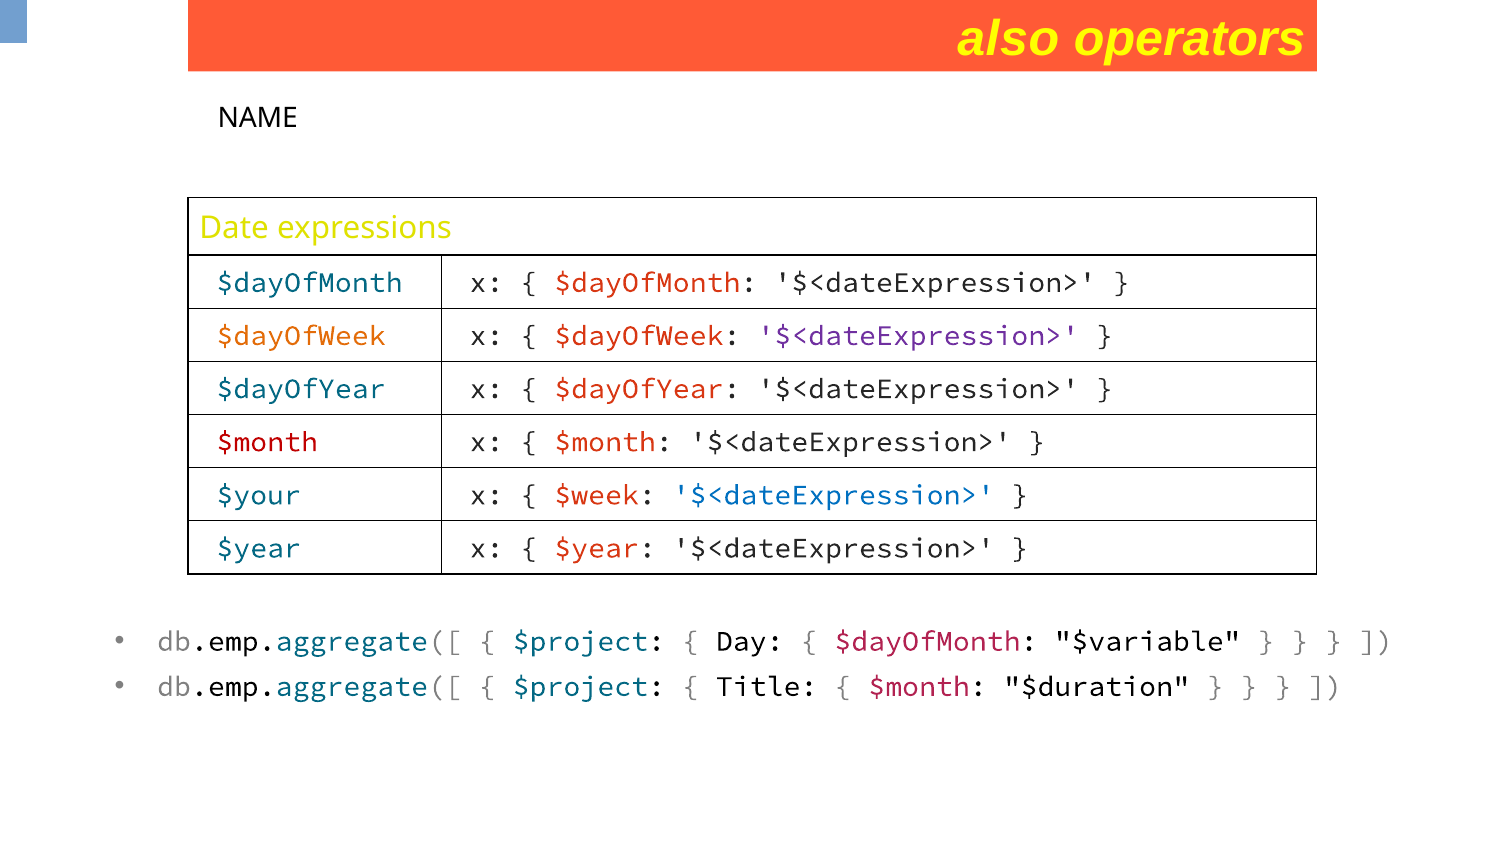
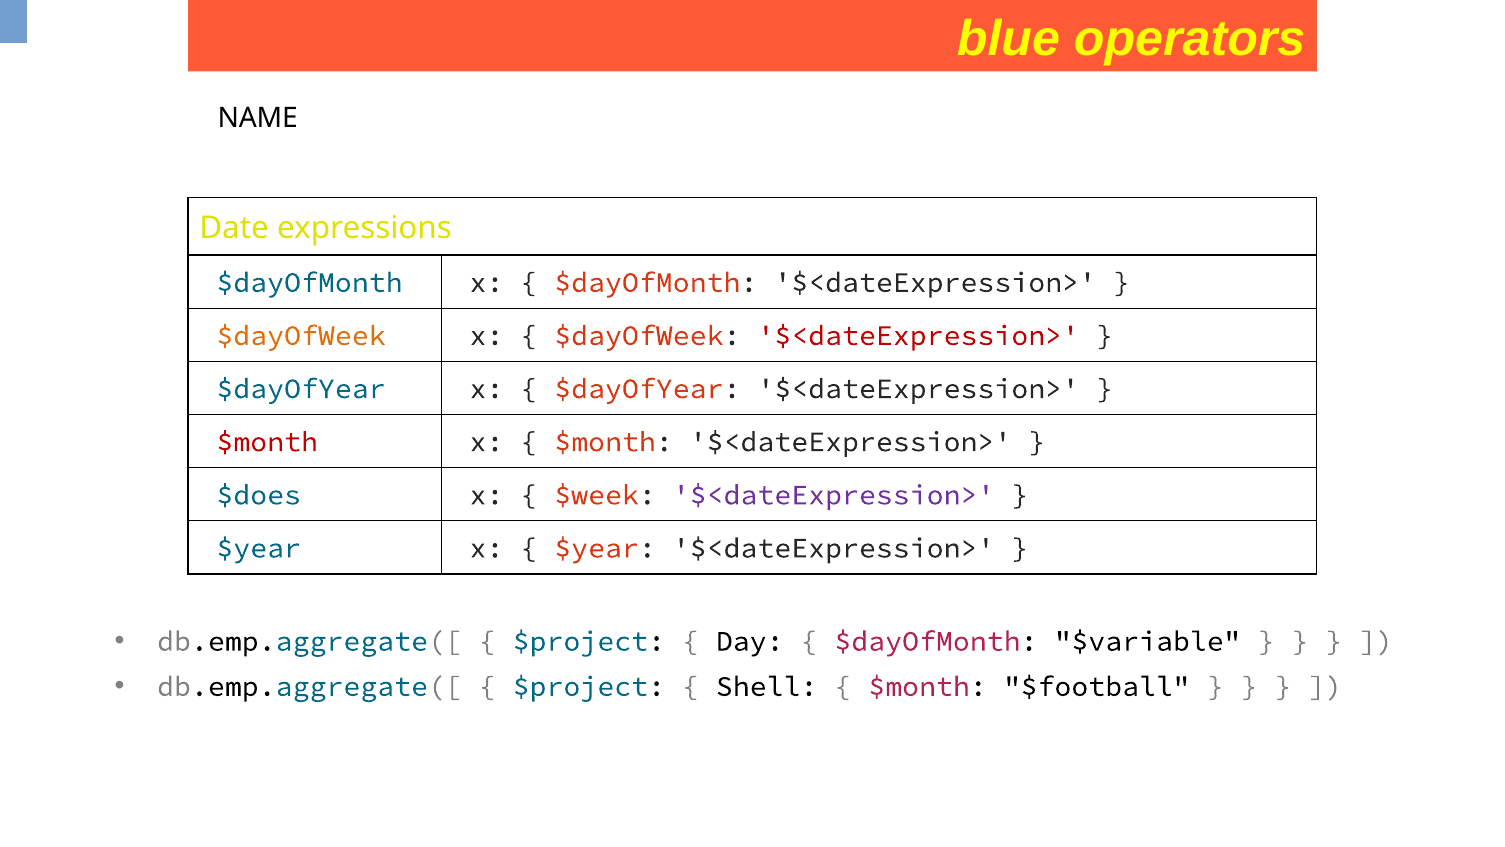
also: also -> blue (1008, 39)
$<dateExpression> colour: purple -> red (918, 335)
$your: $your -> $does (259, 495)
$<dateExpression> colour: blue -> purple (834, 495)
Title: Title -> Shell (767, 686)
$duration: $duration -> $football (1097, 686)
